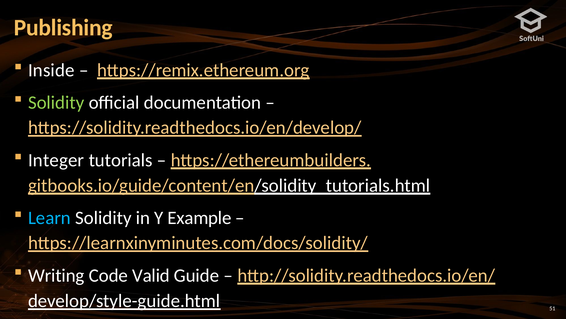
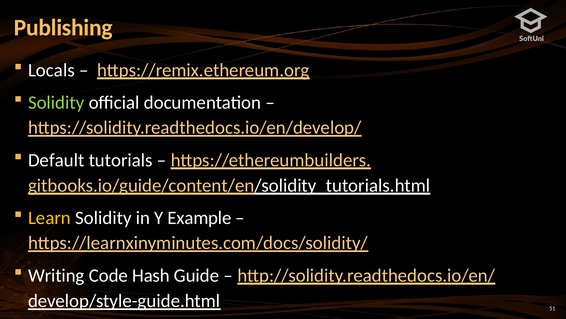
Inside: Inside -> Locals (51, 70)
Integer: Integer -> Default (56, 160)
Learn colour: light blue -> yellow (49, 218)
Valid: Valid -> Hash (151, 275)
